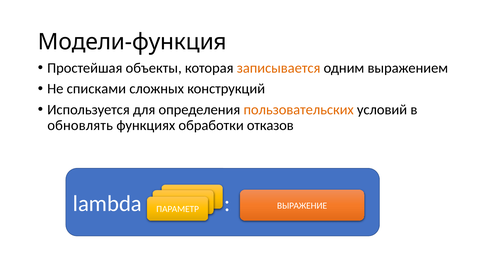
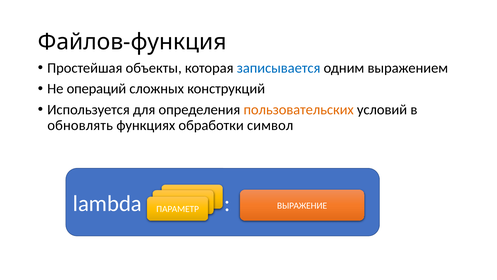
Модели-функция: Модели-функция -> Файлов-функция (132, 42)
записывается colour: orange -> blue (279, 68)
списками: списками -> операций (96, 89)
отказов: отказов -> символ (270, 125)
